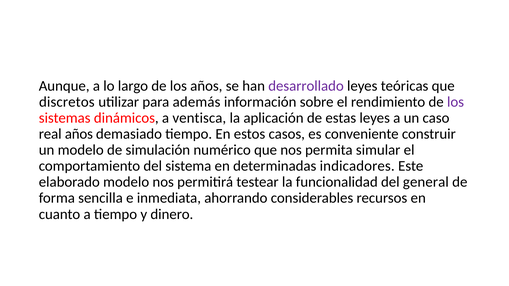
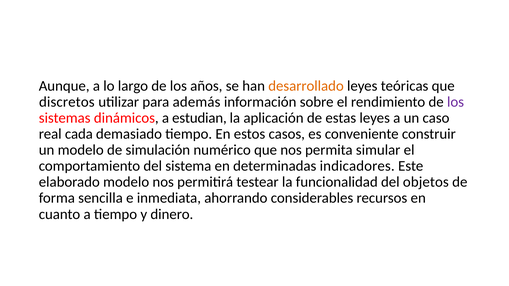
desarrollado colour: purple -> orange (306, 86)
ventisca: ventisca -> estudian (199, 118)
real años: años -> cada (79, 134)
general: general -> objetos (426, 182)
